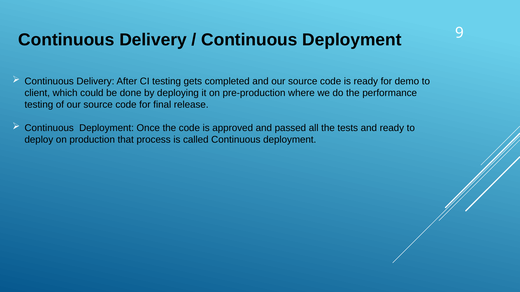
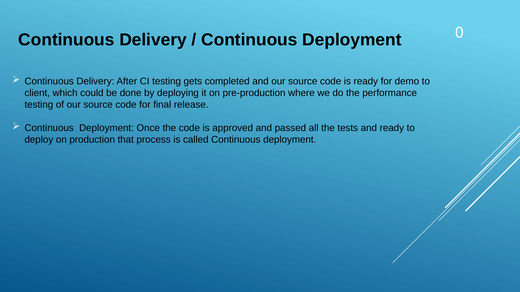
9: 9 -> 0 (459, 33)
